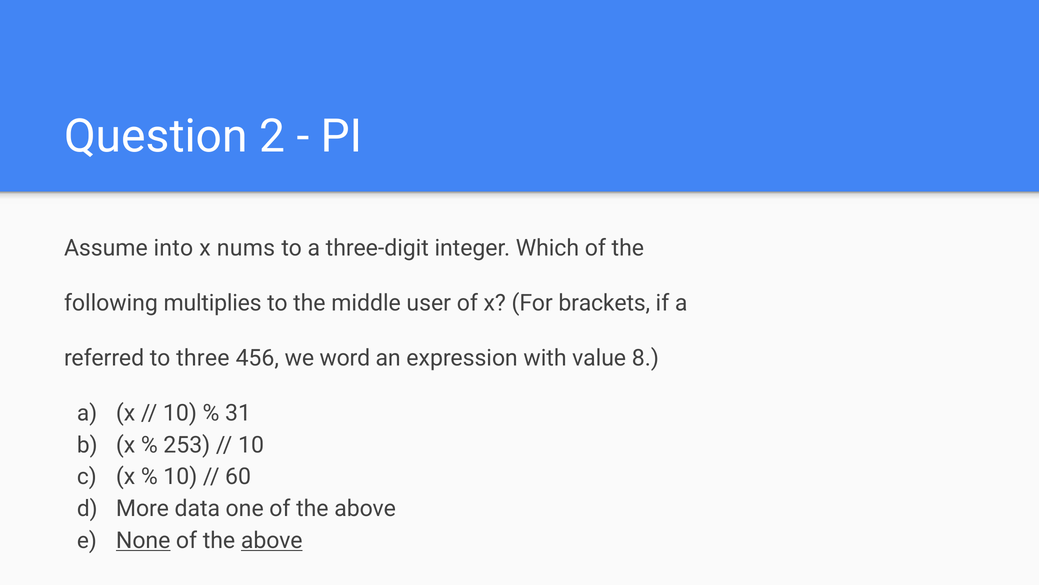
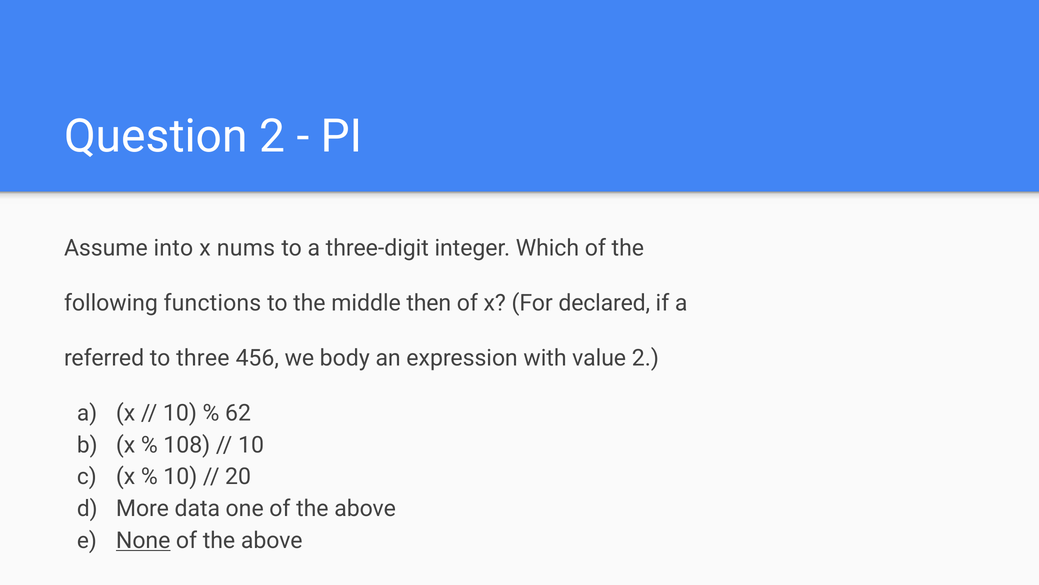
multiplies: multiplies -> functions (212, 303)
user: user -> then (429, 303)
brackets: brackets -> declared (604, 303)
word: word -> body (345, 358)
value 8: 8 -> 2 (645, 358)
31: 31 -> 62 (238, 413)
253: 253 -> 108 (187, 445)
60: 60 -> 20 (238, 476)
above underline: present -> none (272, 540)
